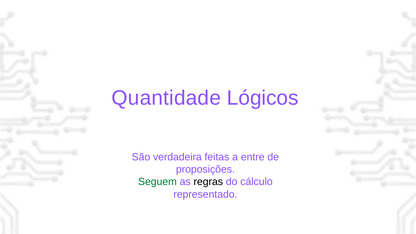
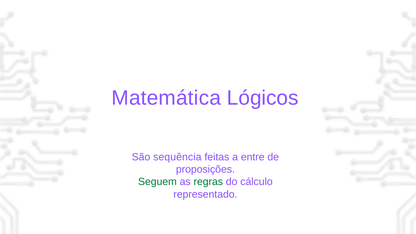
Quantidade: Quantidade -> Matemática (166, 98)
verdadeira: verdadeira -> sequência (177, 157)
regras colour: black -> green (208, 182)
